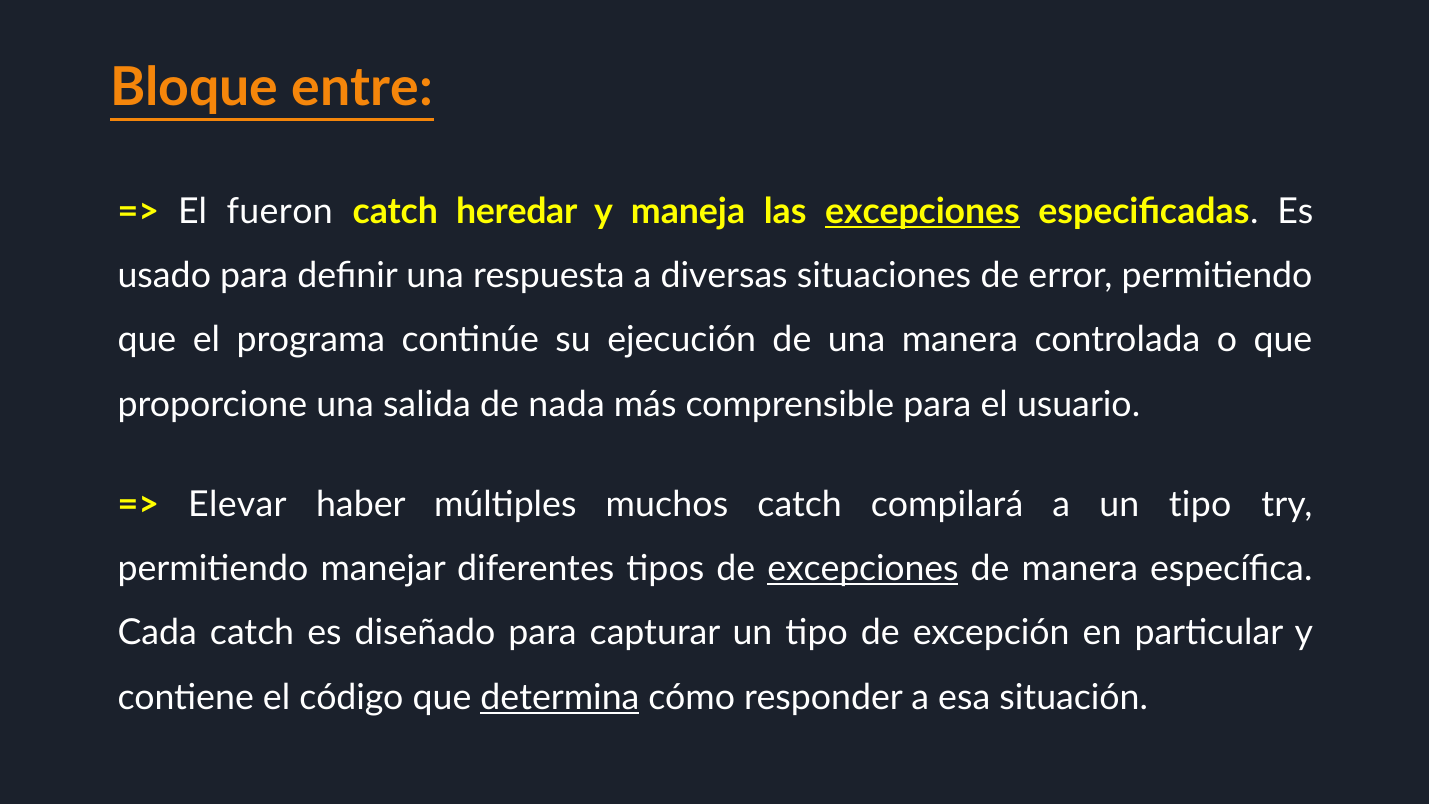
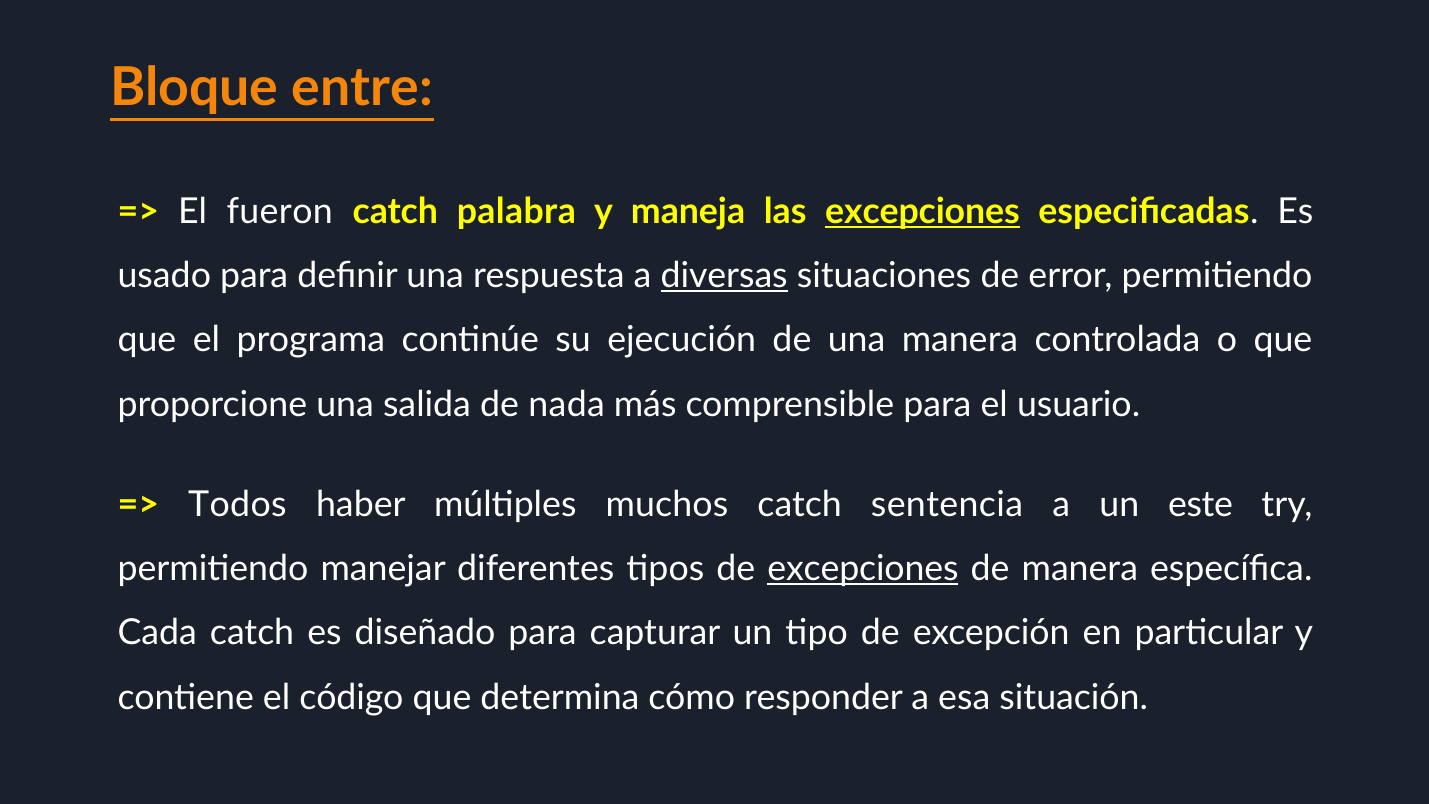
heredar: heredar -> palabra (516, 211)
diversas underline: none -> present (724, 276)
Elevar: Elevar -> Todos (237, 504)
compilará: compilará -> sentencia (947, 504)
a un tipo: tipo -> este (1201, 504)
determina underline: present -> none (560, 697)
